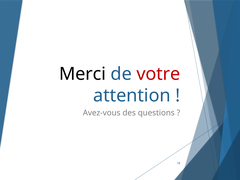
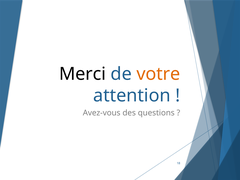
votre colour: red -> orange (158, 74)
